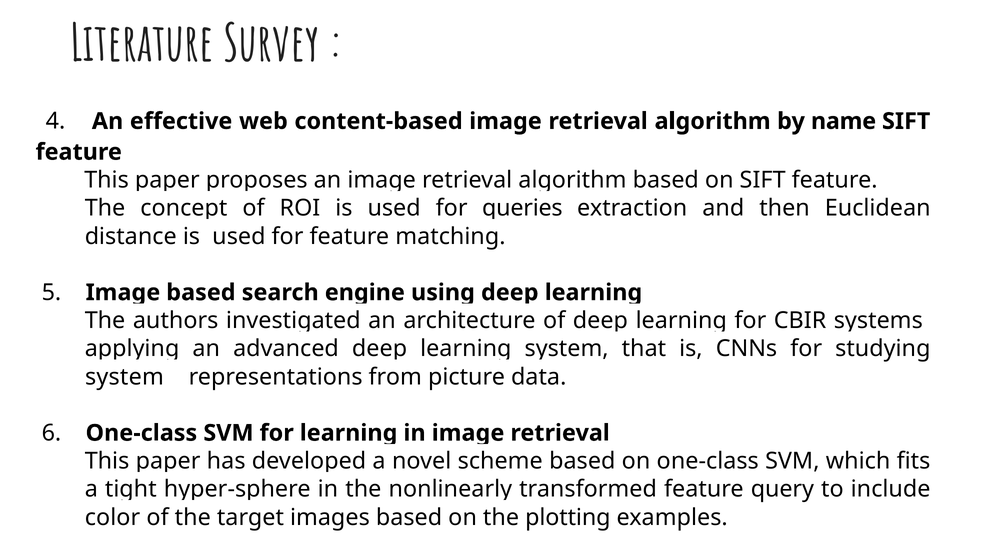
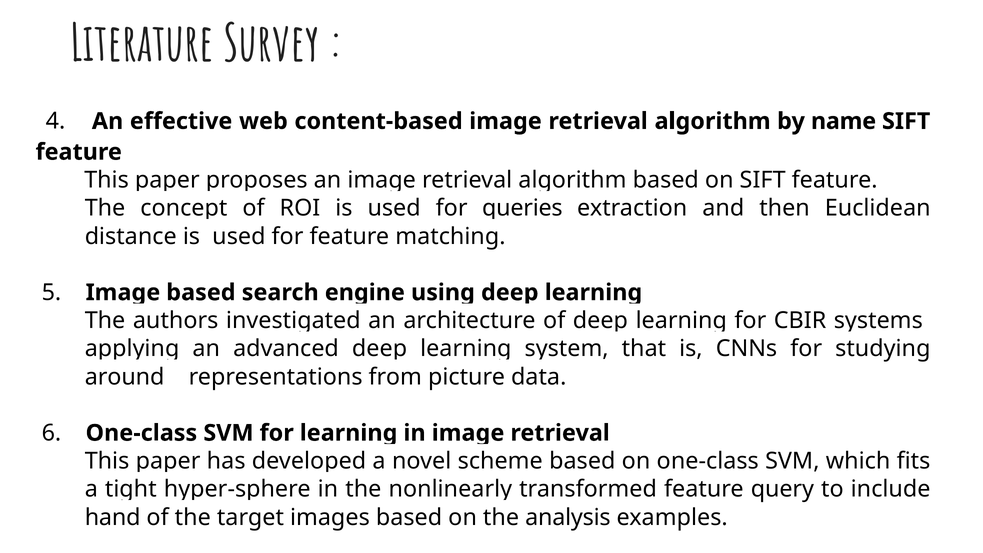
system: system -> around (125, 377)
color: color -> hand (113, 517)
plotting: plotting -> analysis (568, 517)
